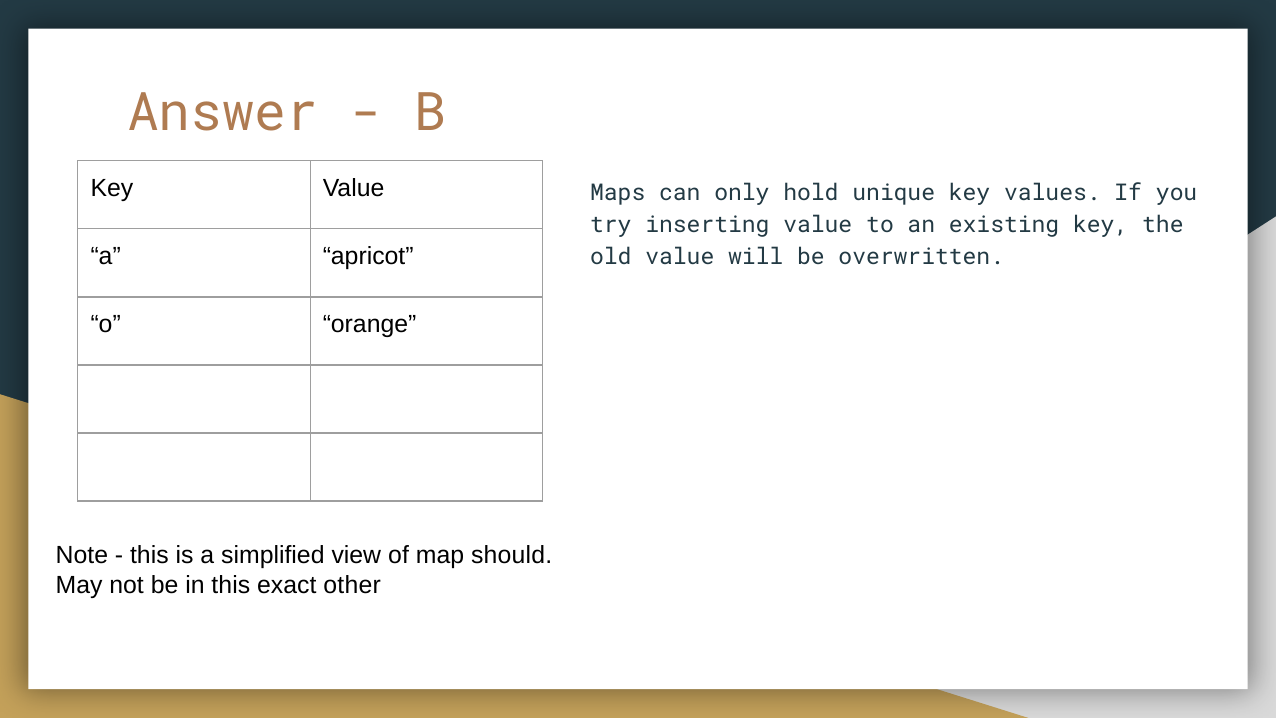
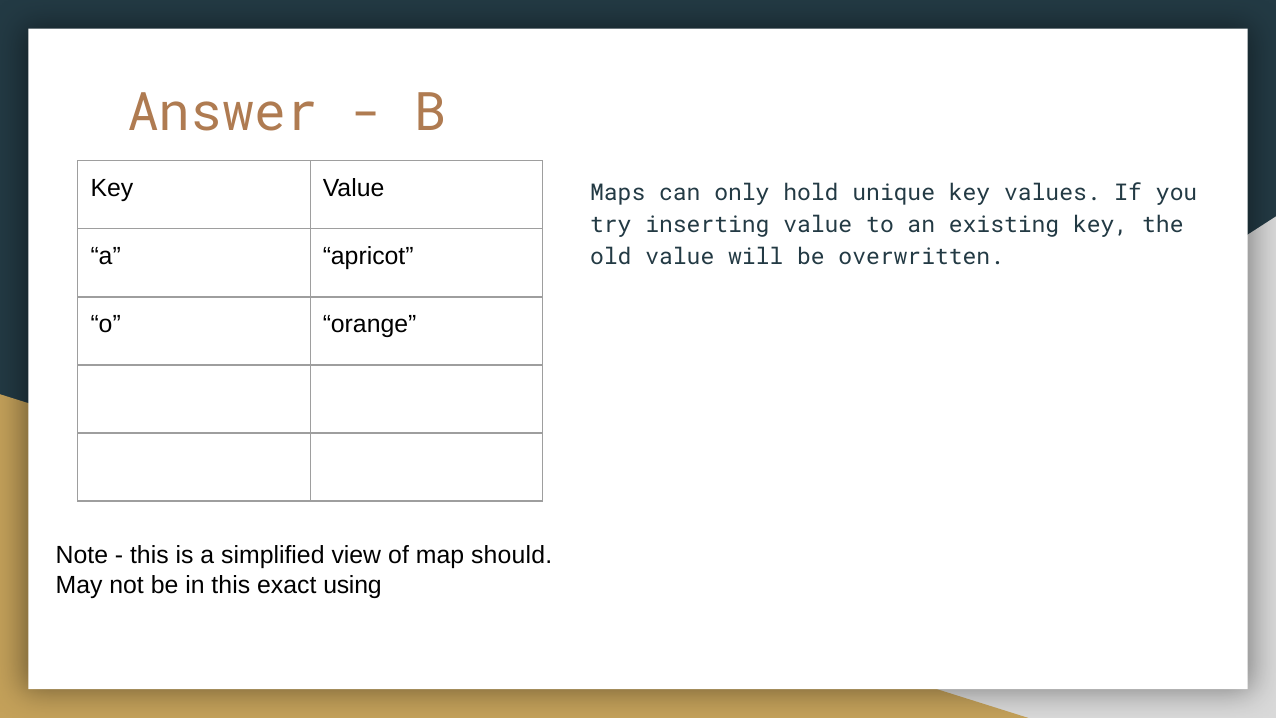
other: other -> using (352, 585)
